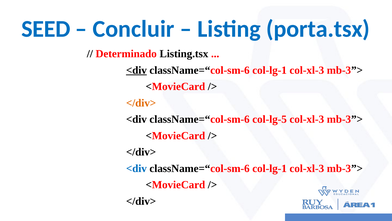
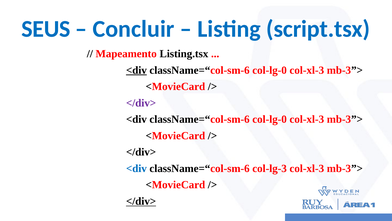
SEED: SEED -> SEUS (46, 29)
porta.tsx: porta.tsx -> script.tsx (318, 29)
Determinado: Determinado -> Mapeamento (126, 54)
col-lg-1: col-lg-1 -> col-lg-0 (270, 70)
</div> colour: orange -> purple (141, 103)
col-lg-5: col-lg-5 -> col-lg-0 (270, 119)
col-lg-1: col-lg-1 -> col-lg-3 (270, 168)
</div> underline: none -> present (141, 201)
